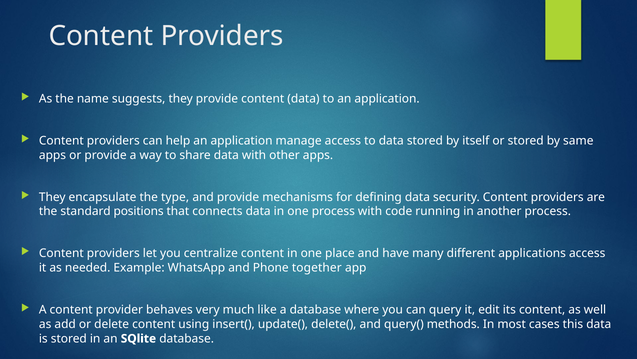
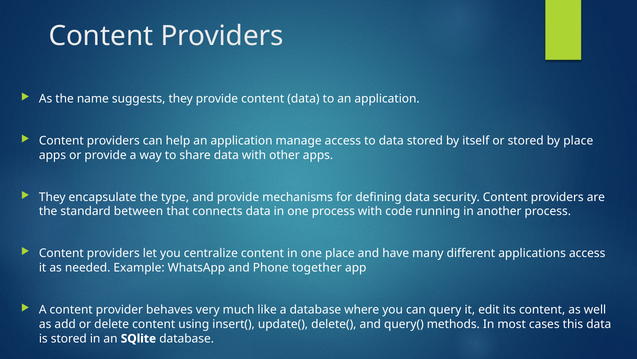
by same: same -> place (578, 140)
positions: positions -> between (138, 211)
